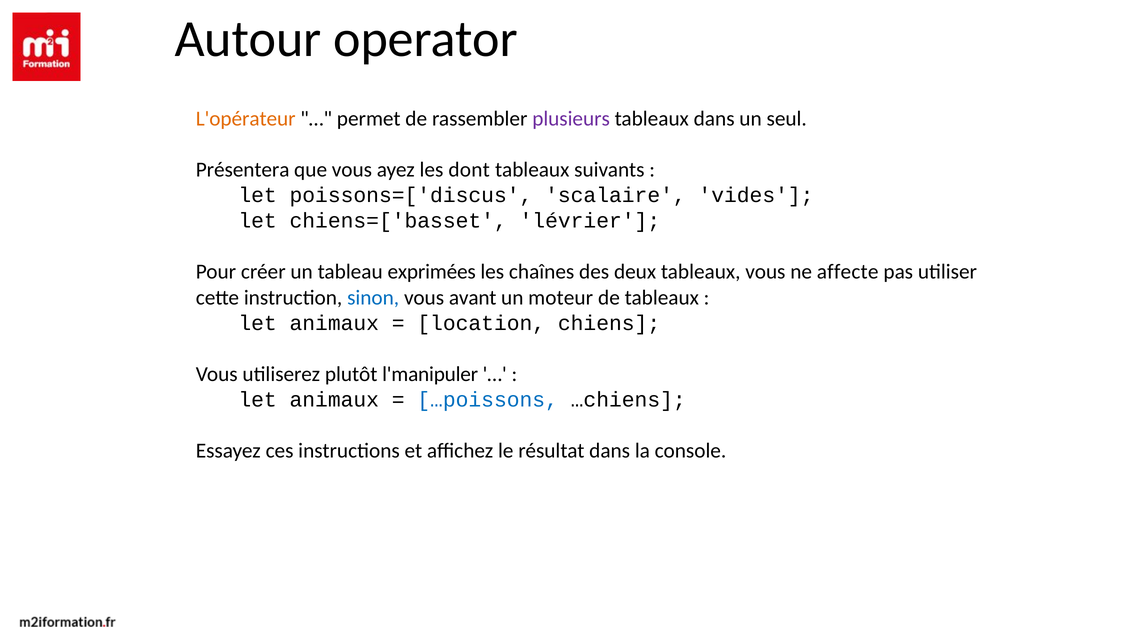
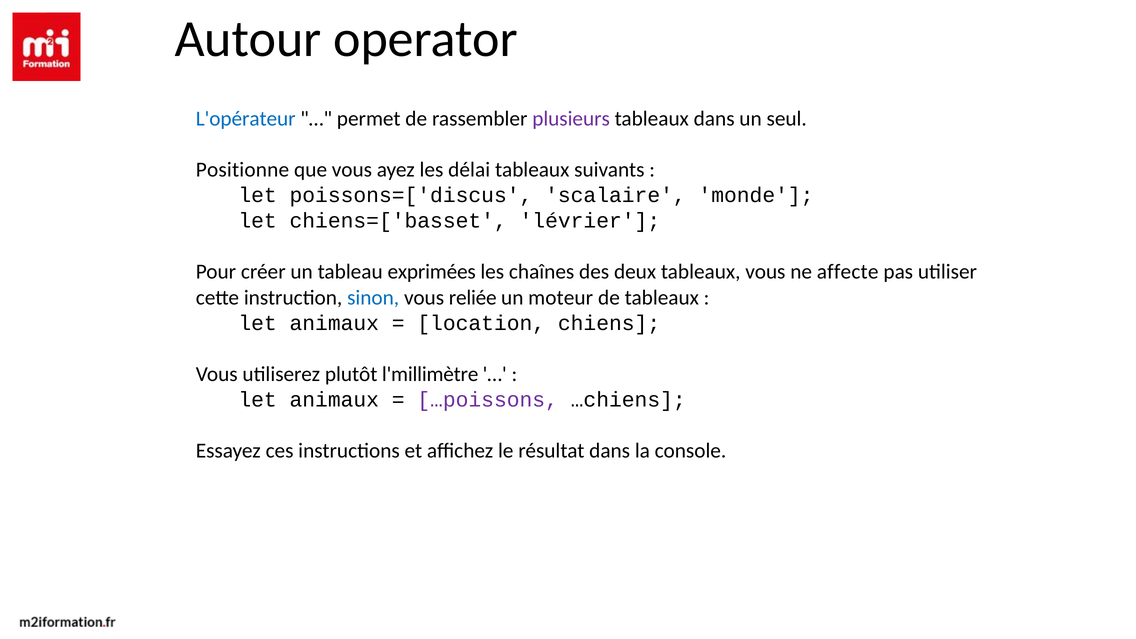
L'opérateur colour: orange -> blue (246, 119)
Présentera: Présentera -> Positionne (243, 170)
dont: dont -> délai (469, 170)
vides: vides -> monde (756, 195)
avant: avant -> reliée (473, 297)
l'manipuler: l'manipuler -> l'millimètre (430, 374)
…poissons colour: blue -> purple (488, 400)
